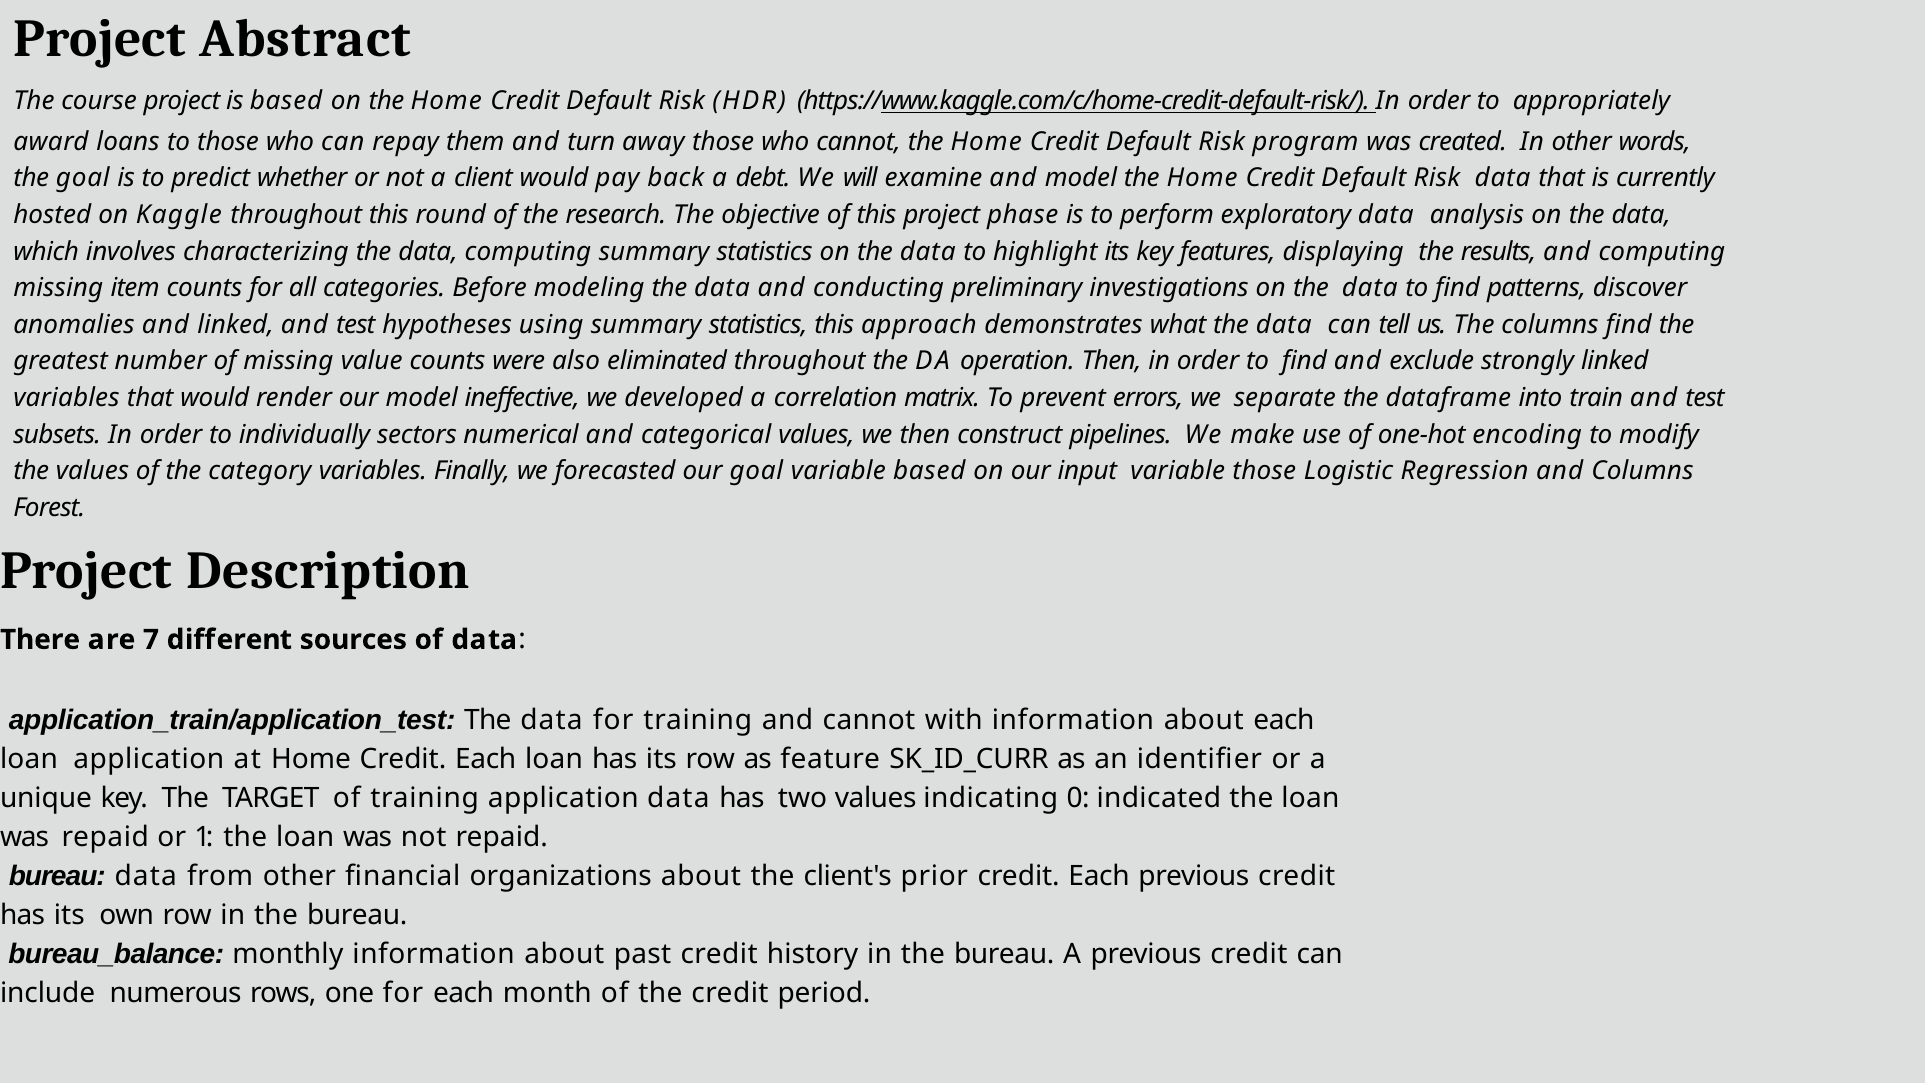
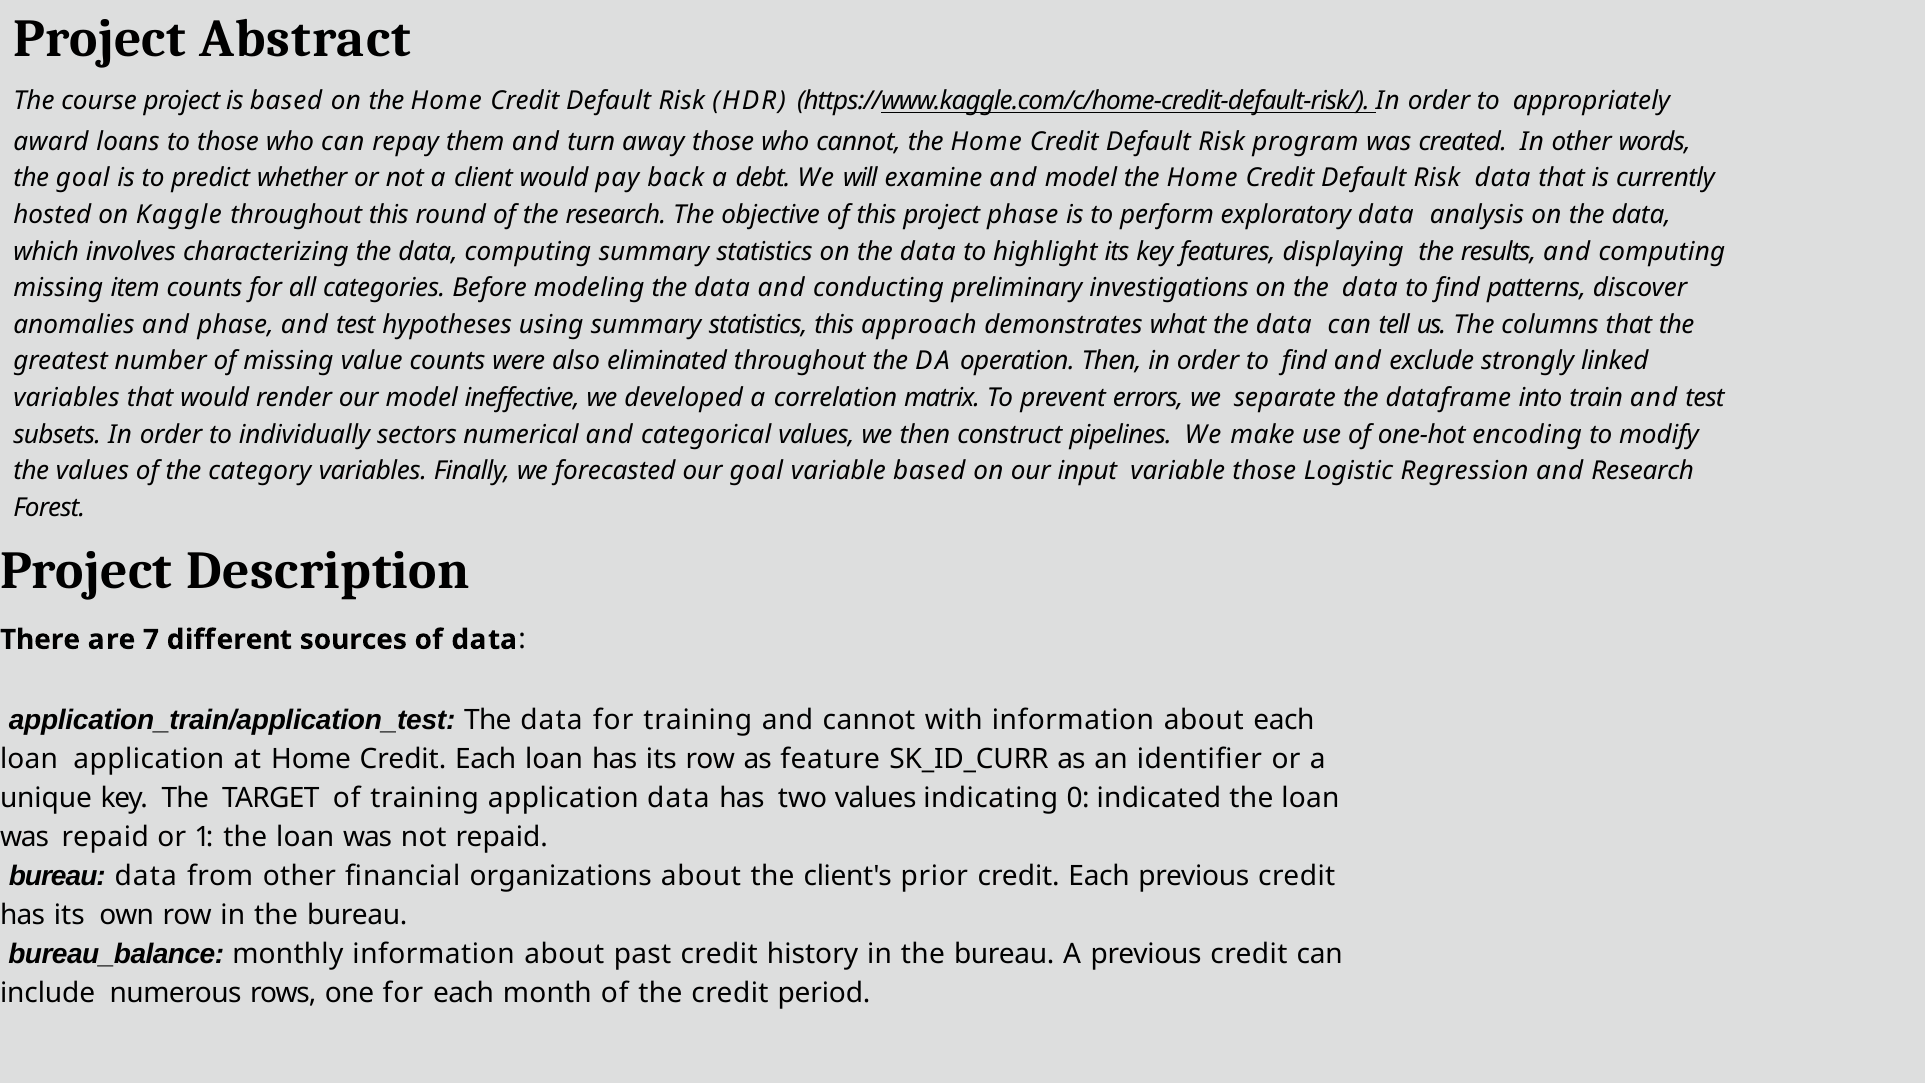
and linked: linked -> phase (236, 325)
columns find: find -> that (1629, 325)
and Columns: Columns -> Research (1643, 471)
